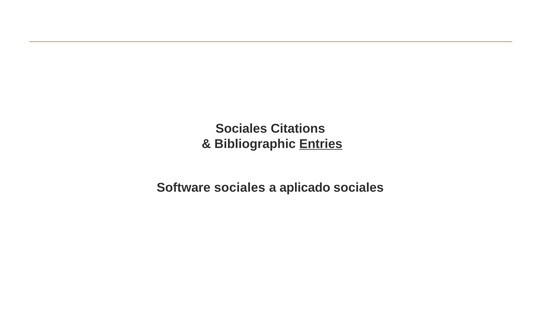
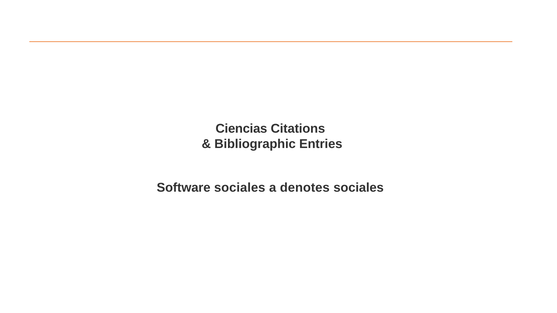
Sociales: Sociales -> Ciencias (241, 129)
Entries underline: present -> none (321, 144)
aplicado: aplicado -> denotes (305, 188)
